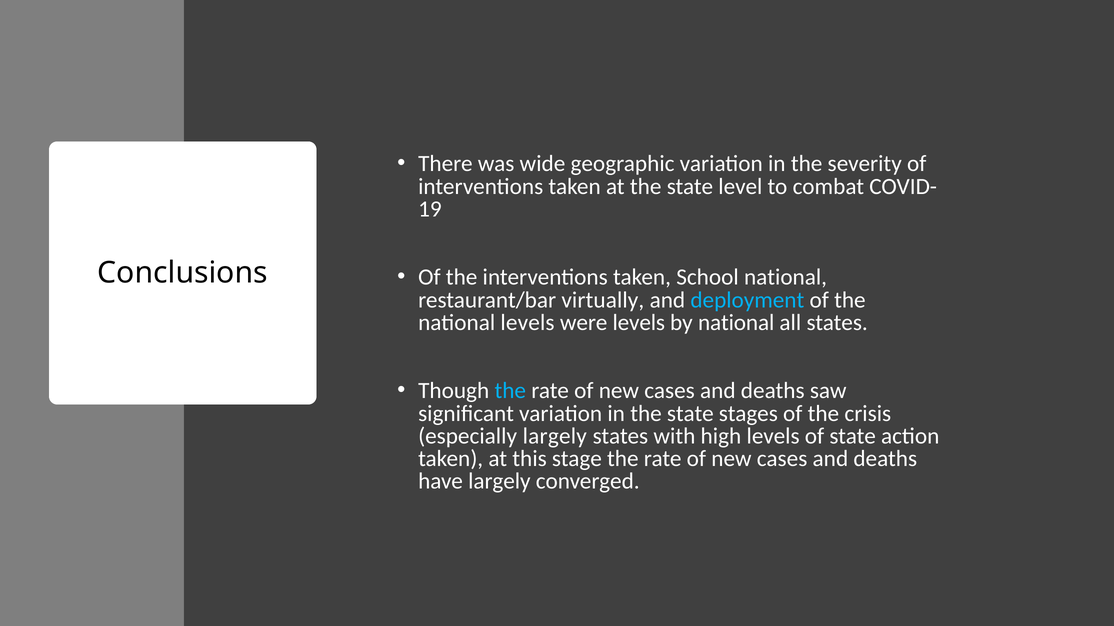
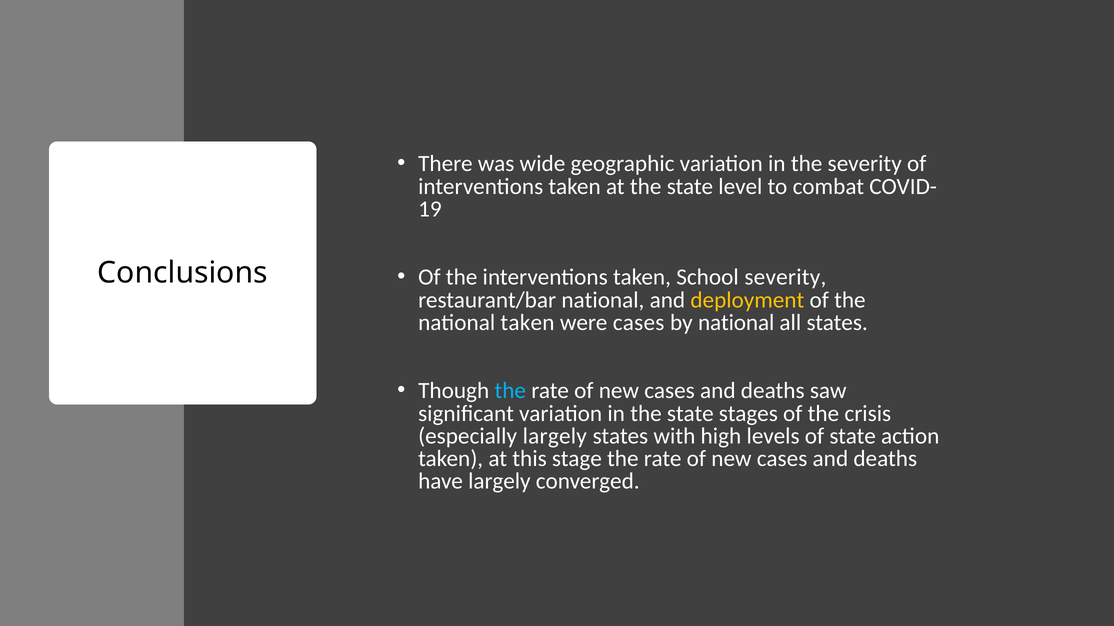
School national: national -> severity (785, 278)
restaurant/bar virtually: virtually -> national (603, 300)
deployment colour: light blue -> yellow (747, 300)
national levels: levels -> taken (527, 323)
were levels: levels -> cases (639, 323)
